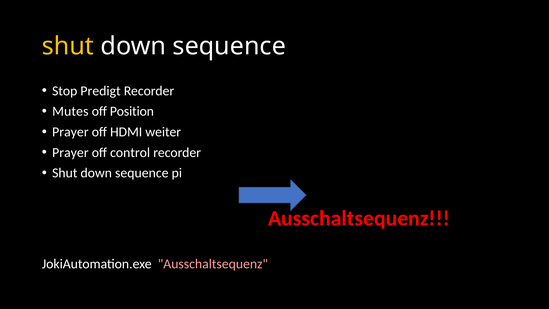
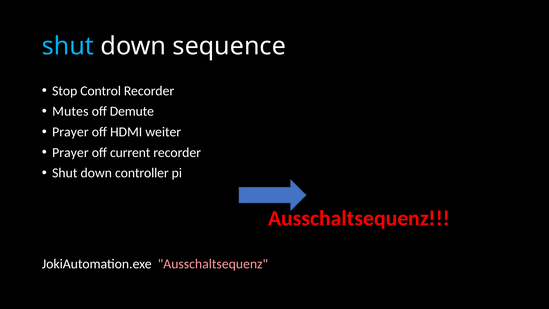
shut colour: yellow -> light blue (68, 46)
Predigt: Predigt -> Control (101, 91)
Position: Position -> Demute (132, 111)
control: control -> current (130, 152)
sequence: sequence -> controller (142, 173)
